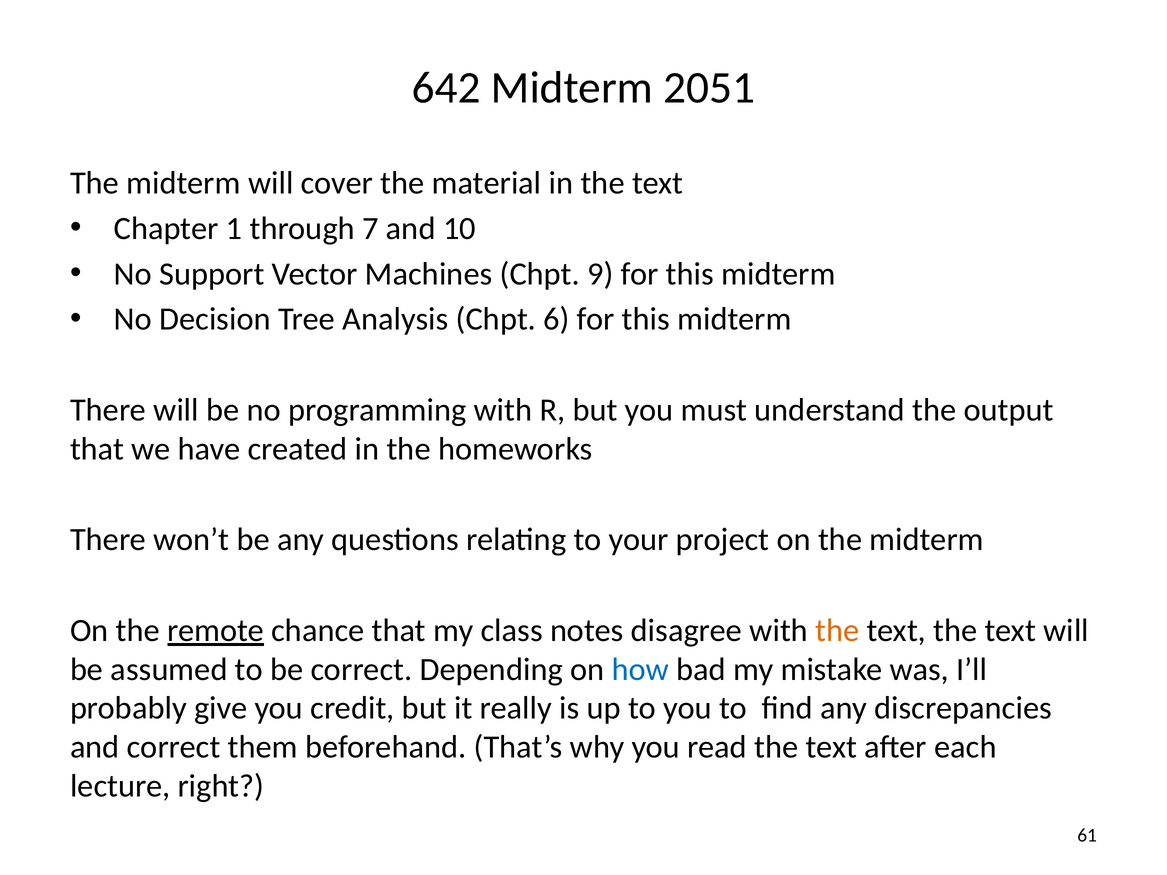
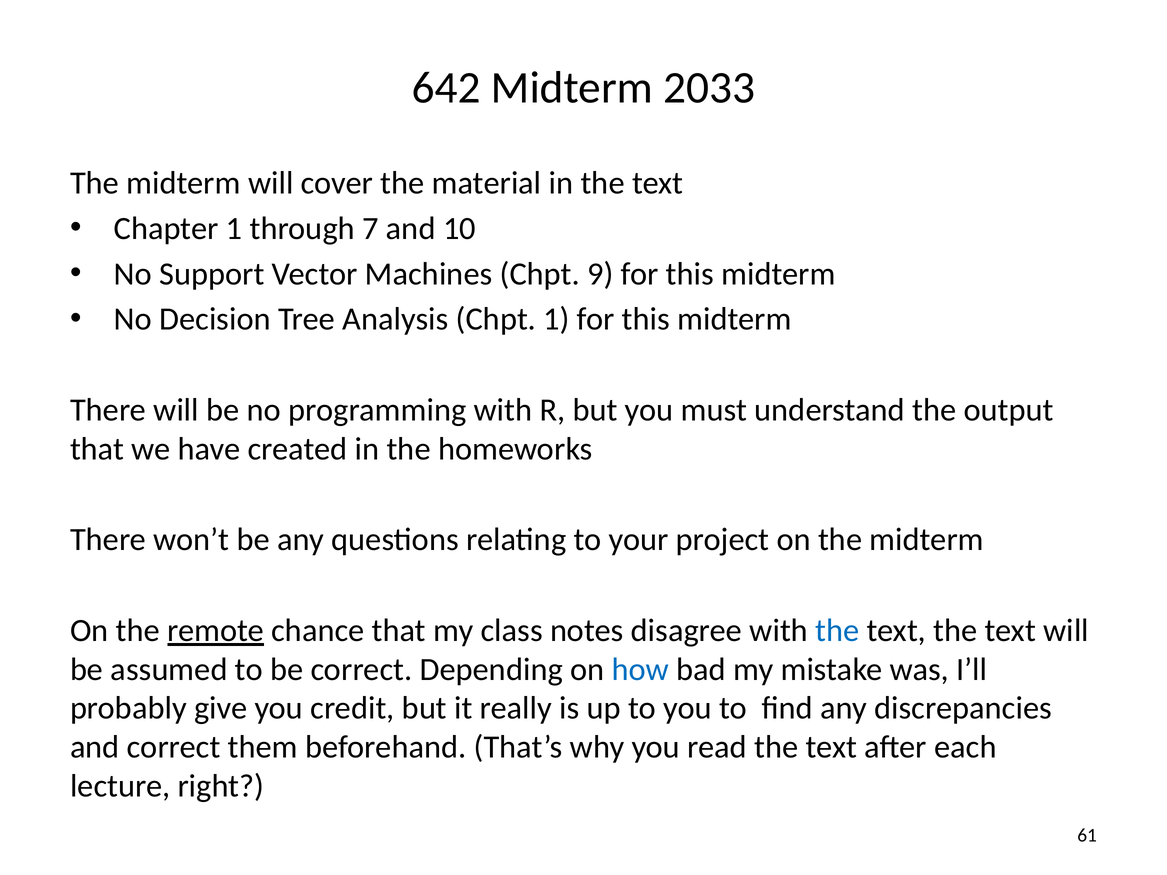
2051: 2051 -> 2033 (709, 88)
Chpt 6: 6 -> 1 (557, 319)
the colour: orange -> blue (837, 631)
